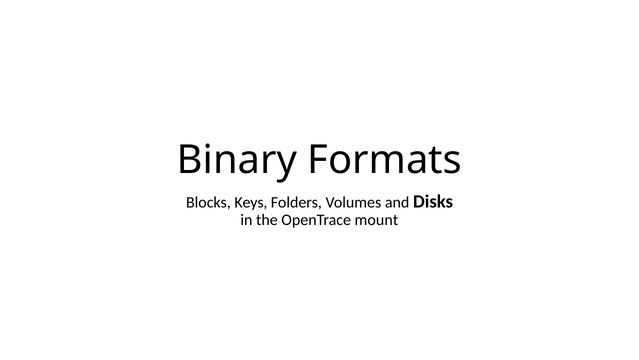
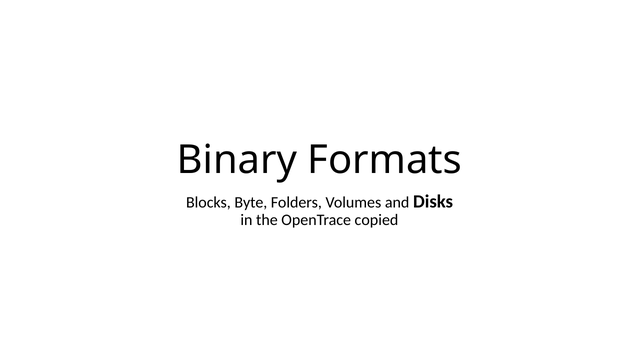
Keys: Keys -> Byte (251, 202)
mount: mount -> copied (376, 220)
